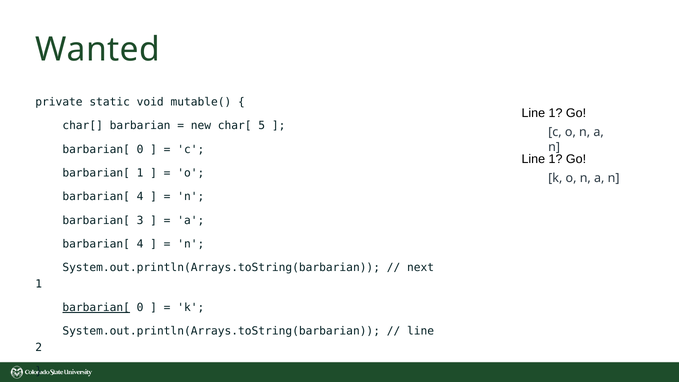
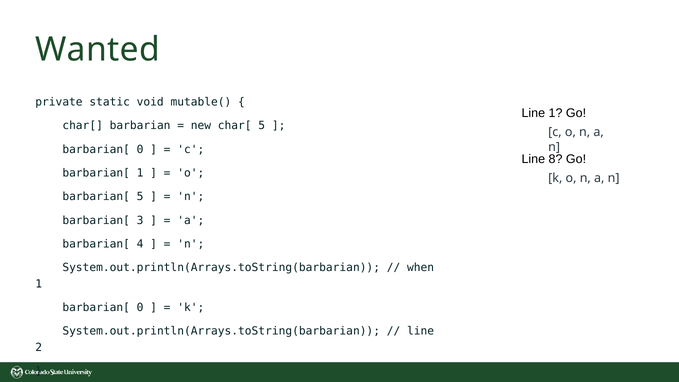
1: 1 -> 8 (556, 159)
4: 4 -> 5 (140, 197)
next: next -> when (421, 268)
barbarian[ underline: present -> none (96, 308)
